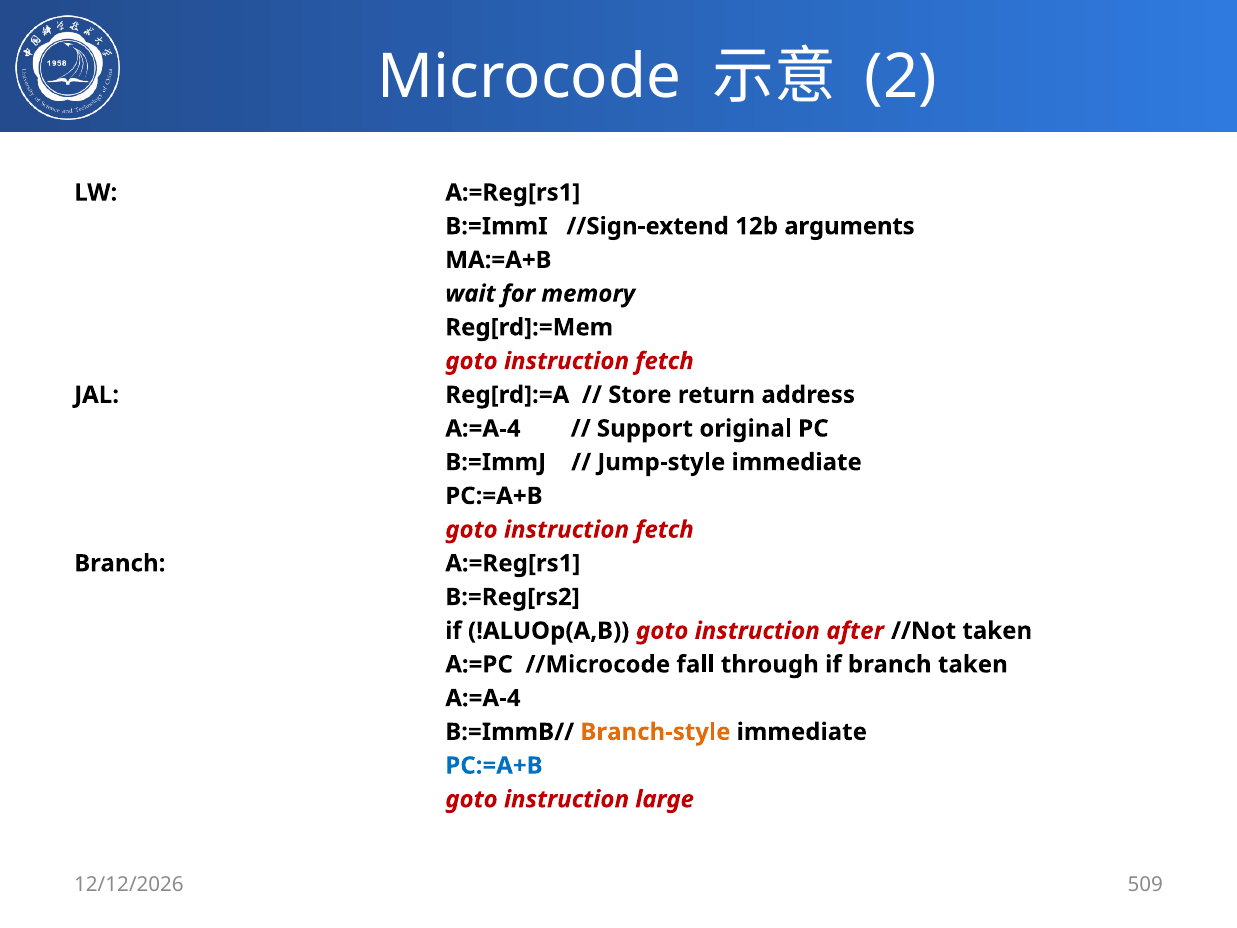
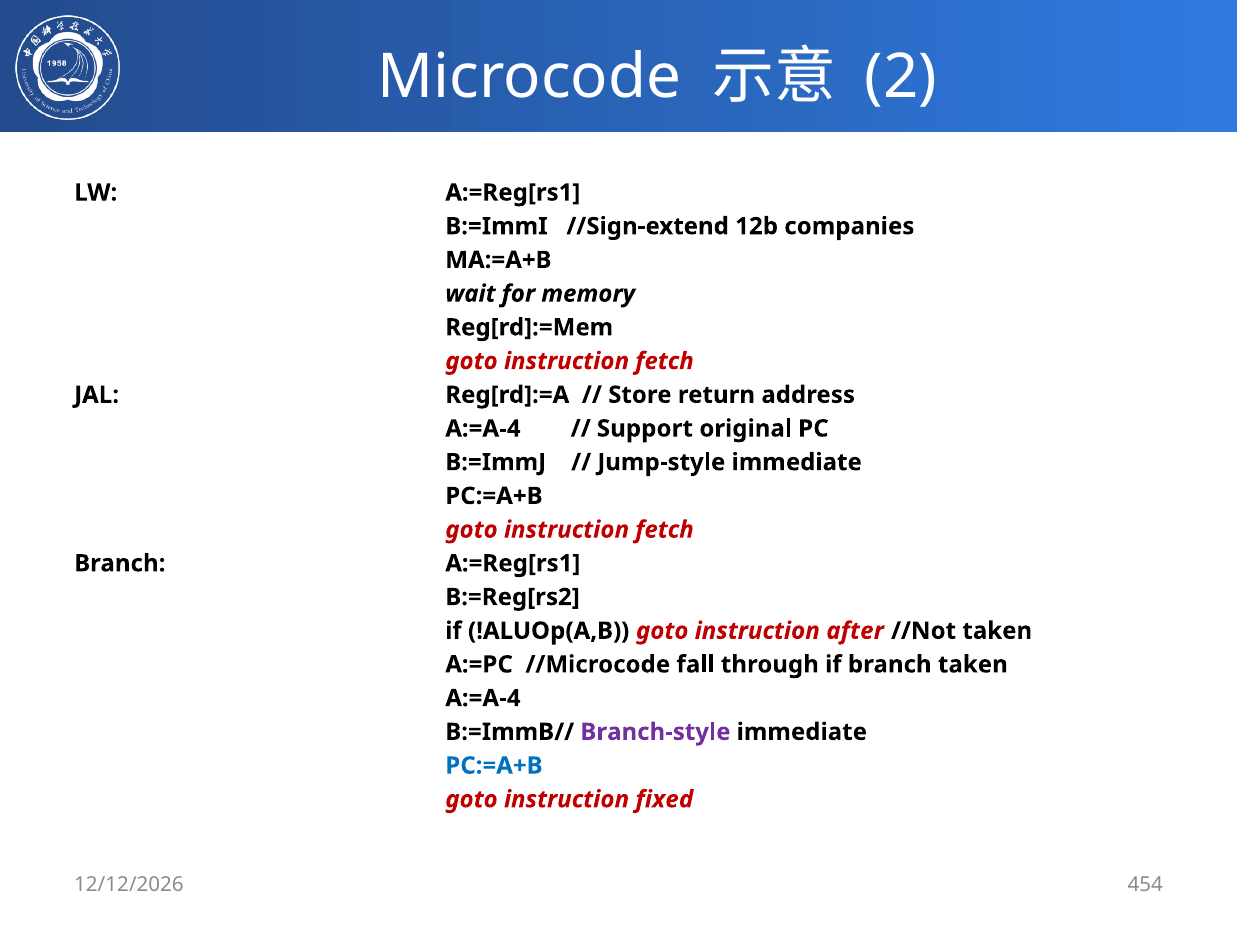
arguments: arguments -> companies (849, 226)
Branch-style colour: orange -> purple (655, 732)
large: large -> fixed (664, 799)
509: 509 -> 454 (1145, 884)
